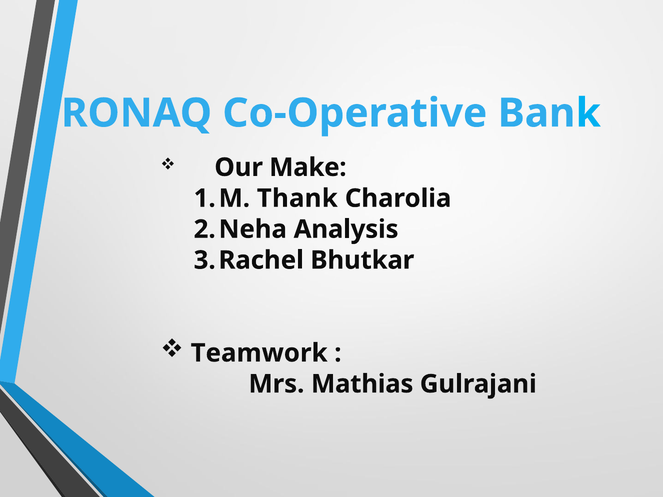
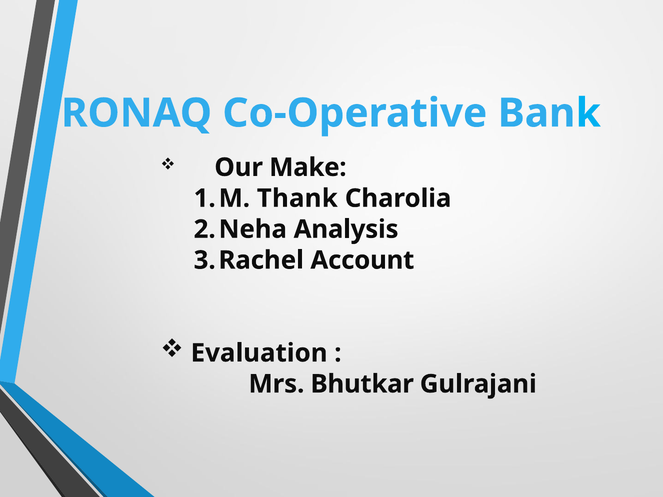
Bhutkar: Bhutkar -> Account (362, 260)
Teamwork: Teamwork -> Evaluation (259, 353)
Mathias: Mathias -> Bhutkar (362, 384)
